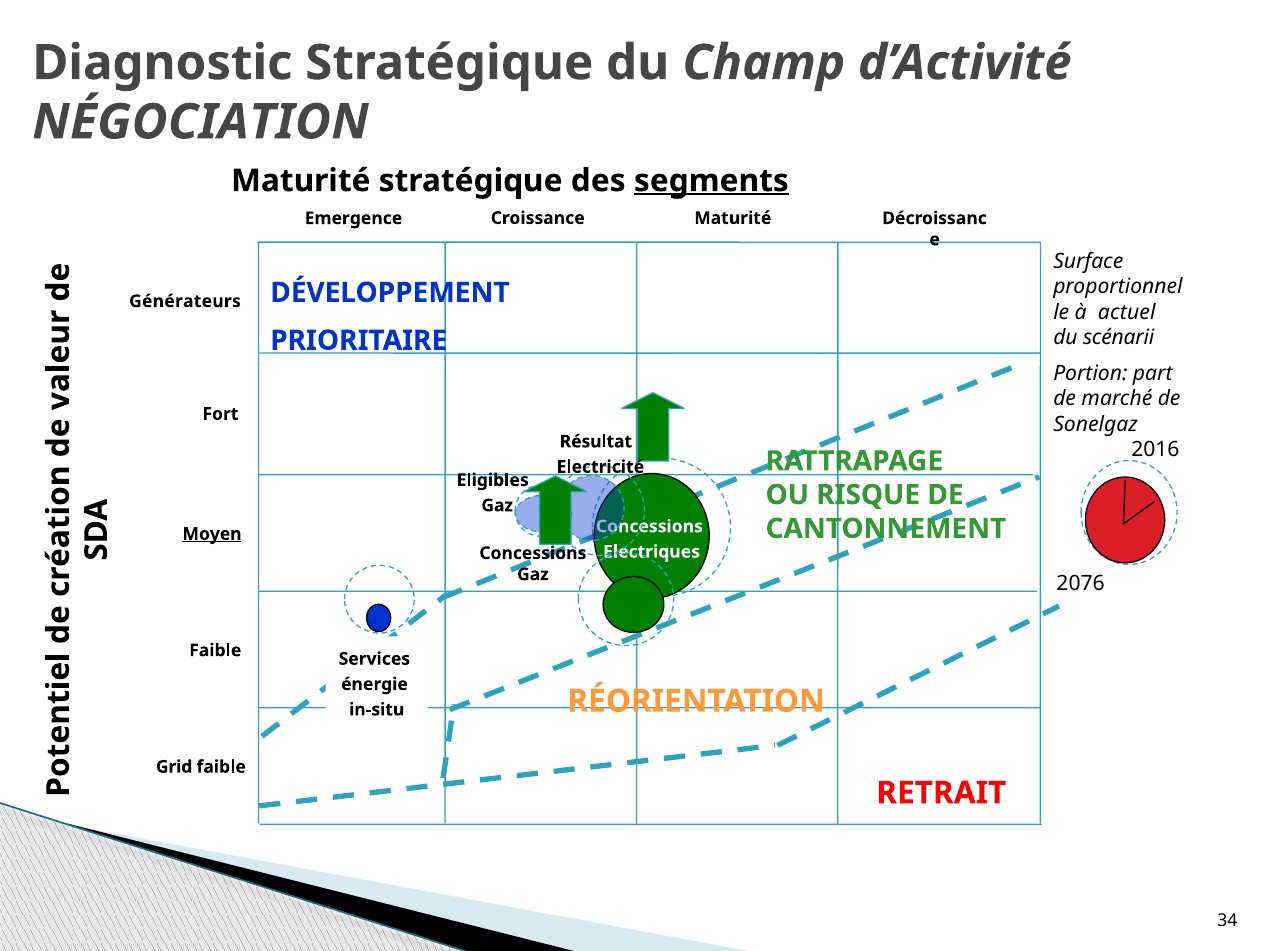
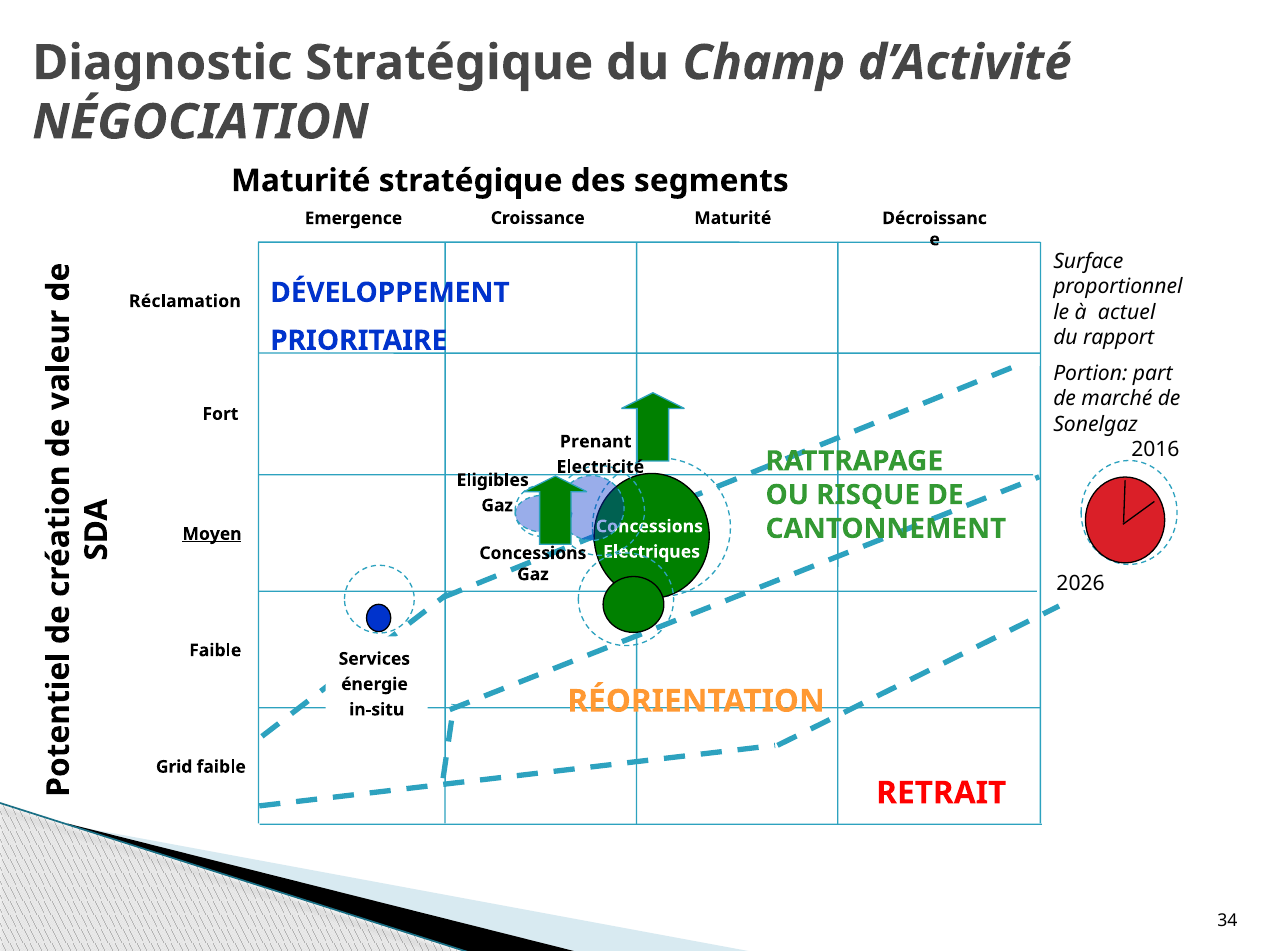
segments underline: present -> none (711, 181)
Générateurs: Générateurs -> Réclamation (185, 301)
scénarii: scénarii -> rapport (1119, 337)
Résultat: Résultat -> Prenant (596, 442)
2076: 2076 -> 2026 (1081, 583)
